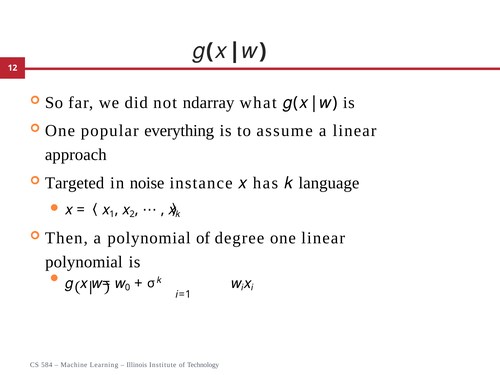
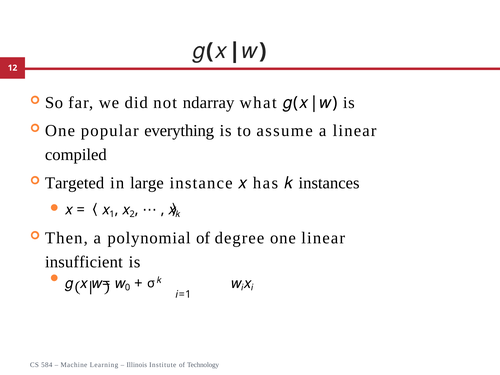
approach: approach -> compiled (76, 155)
noise: noise -> large (147, 183)
language: language -> instances (329, 183)
polynomial: polynomial -> insufficient (84, 262)
